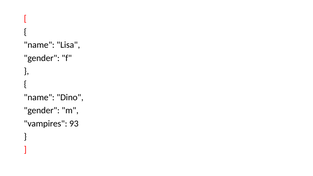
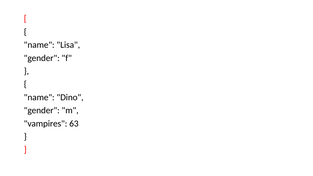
93: 93 -> 63 (74, 124)
